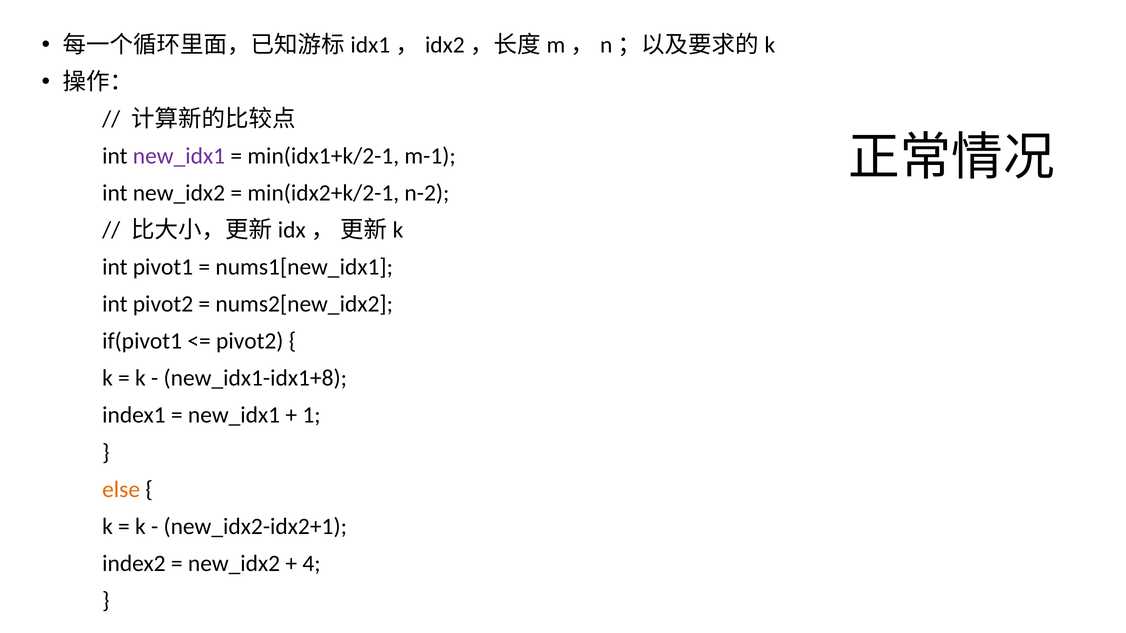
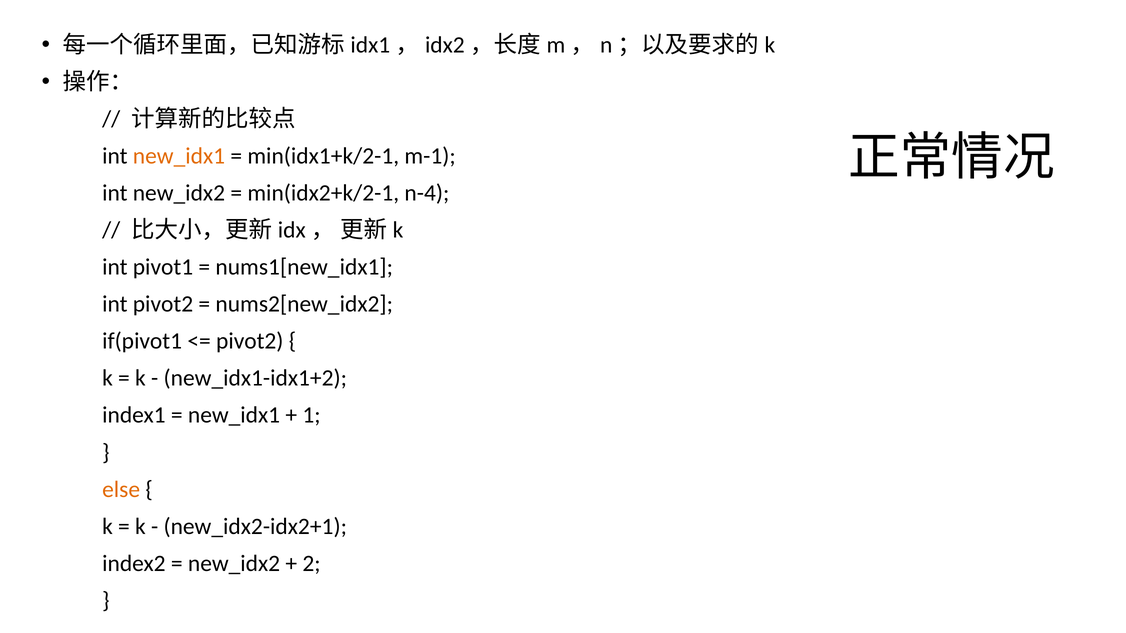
new_idx1 colour: purple -> orange (179, 156)
n-2: n-2 -> n-4 (427, 193)
new_idx1-idx1+8: new_idx1-idx1+8 -> new_idx1-idx1+2 (255, 378)
4: 4 -> 2 (312, 564)
